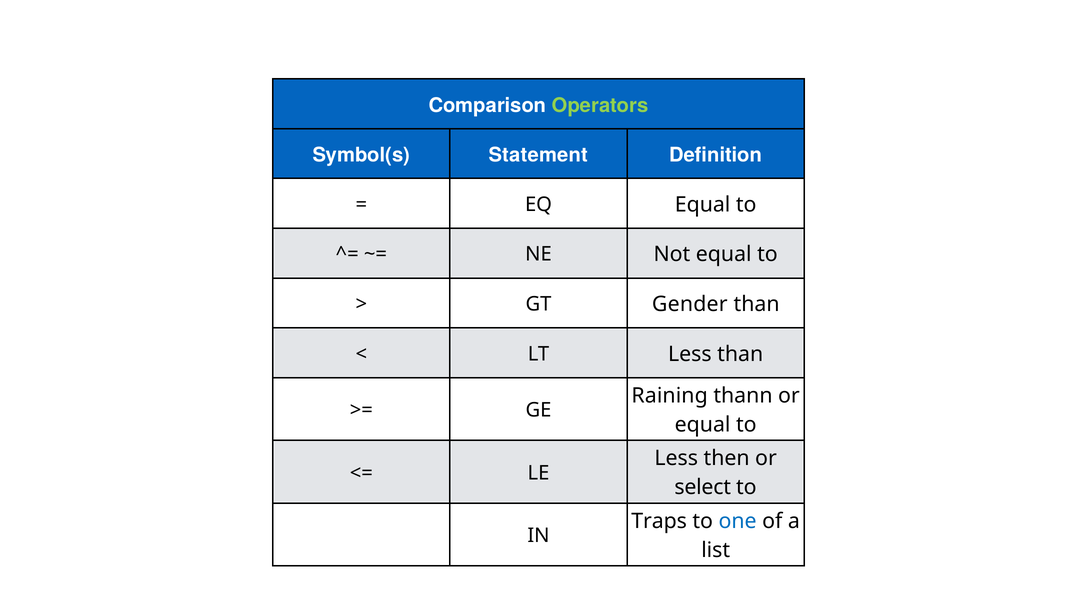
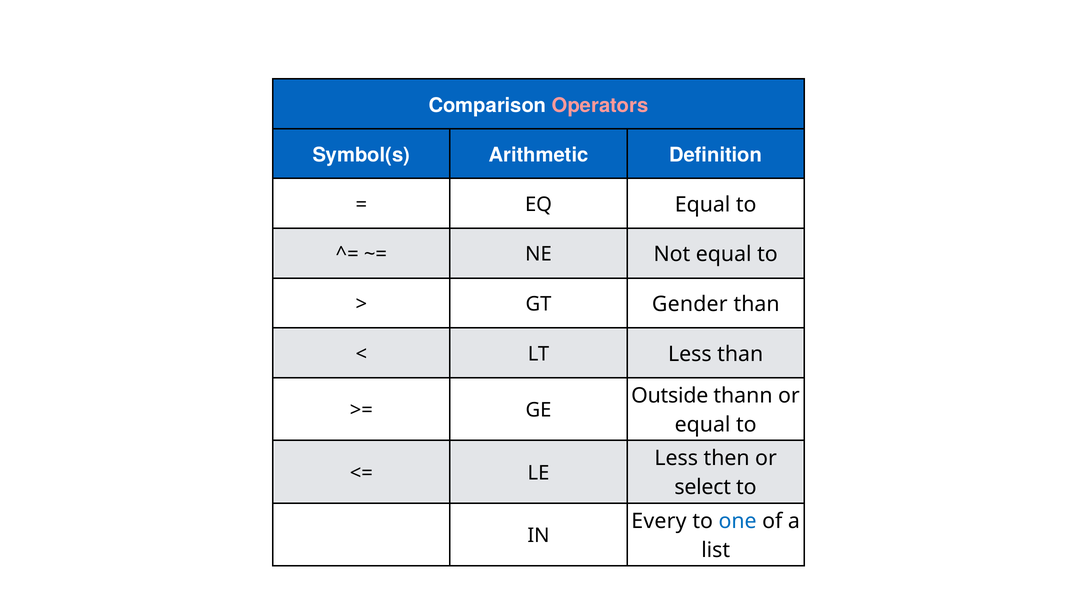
Operators colour: light green -> pink (600, 105)
Statement: Statement -> Arithmetic (538, 155)
Raining: Raining -> Outside (670, 396)
Traps: Traps -> Every (659, 521)
